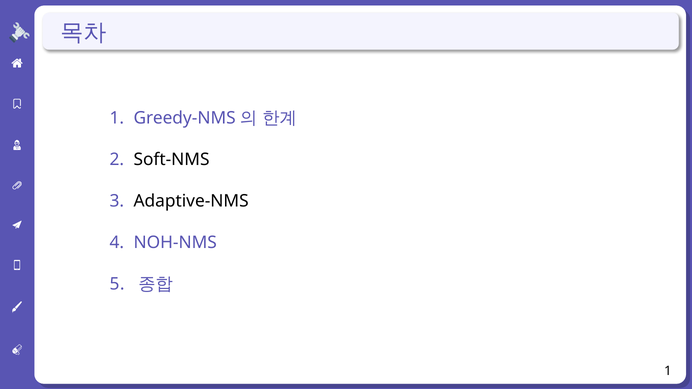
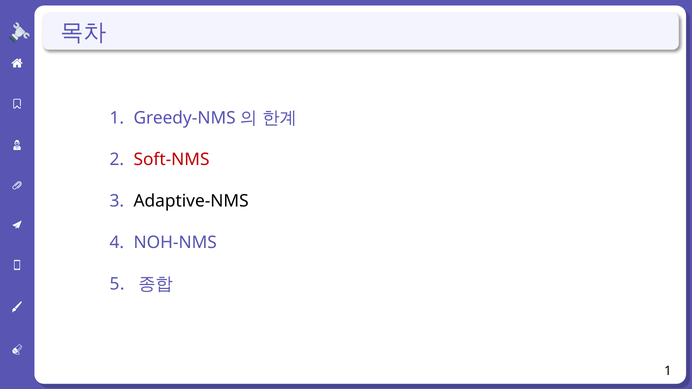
Soft-NMS colour: black -> red (172, 160)
